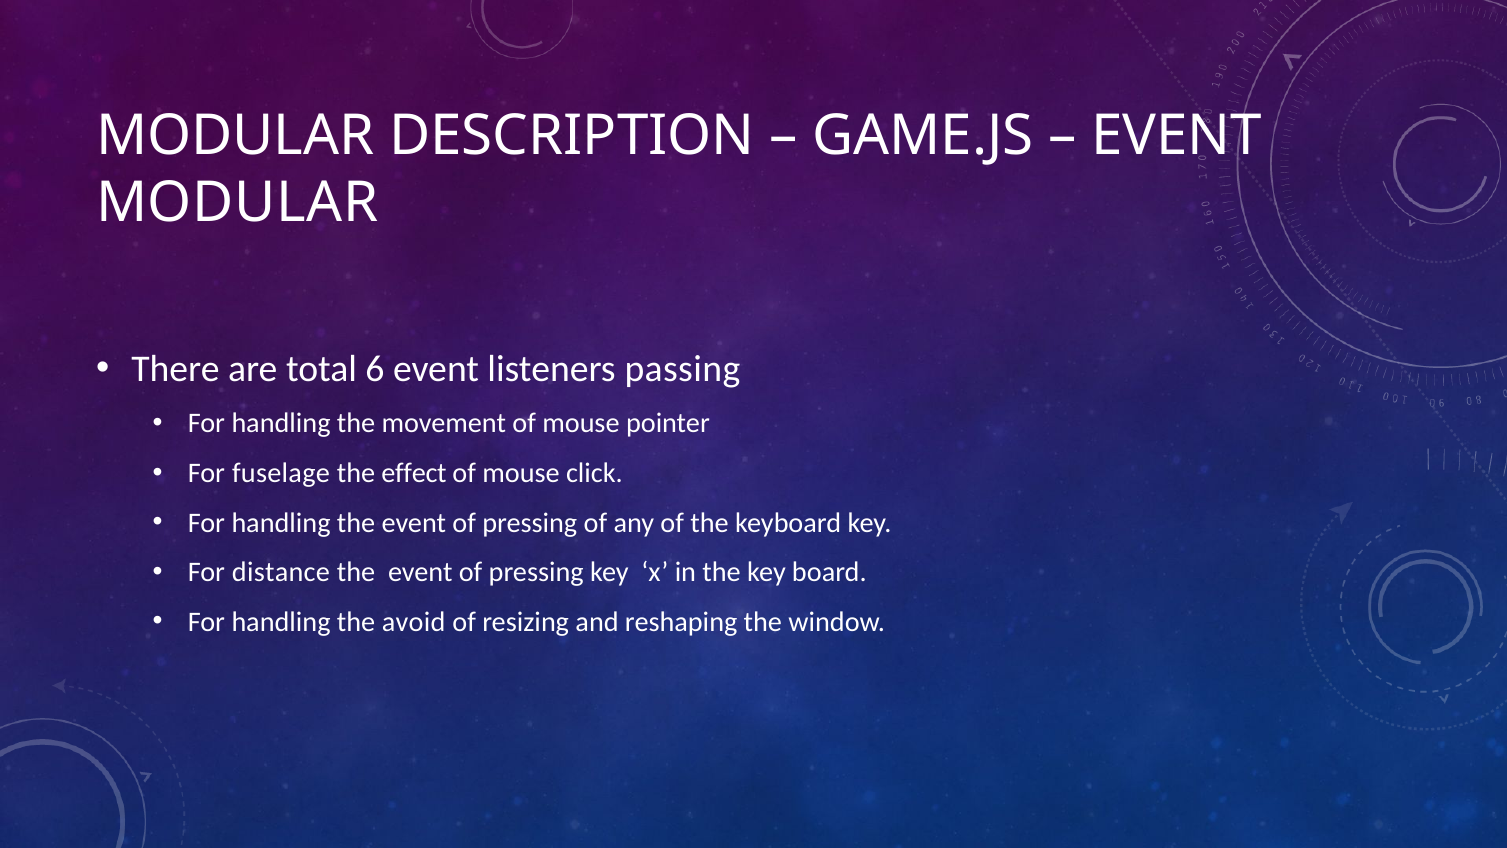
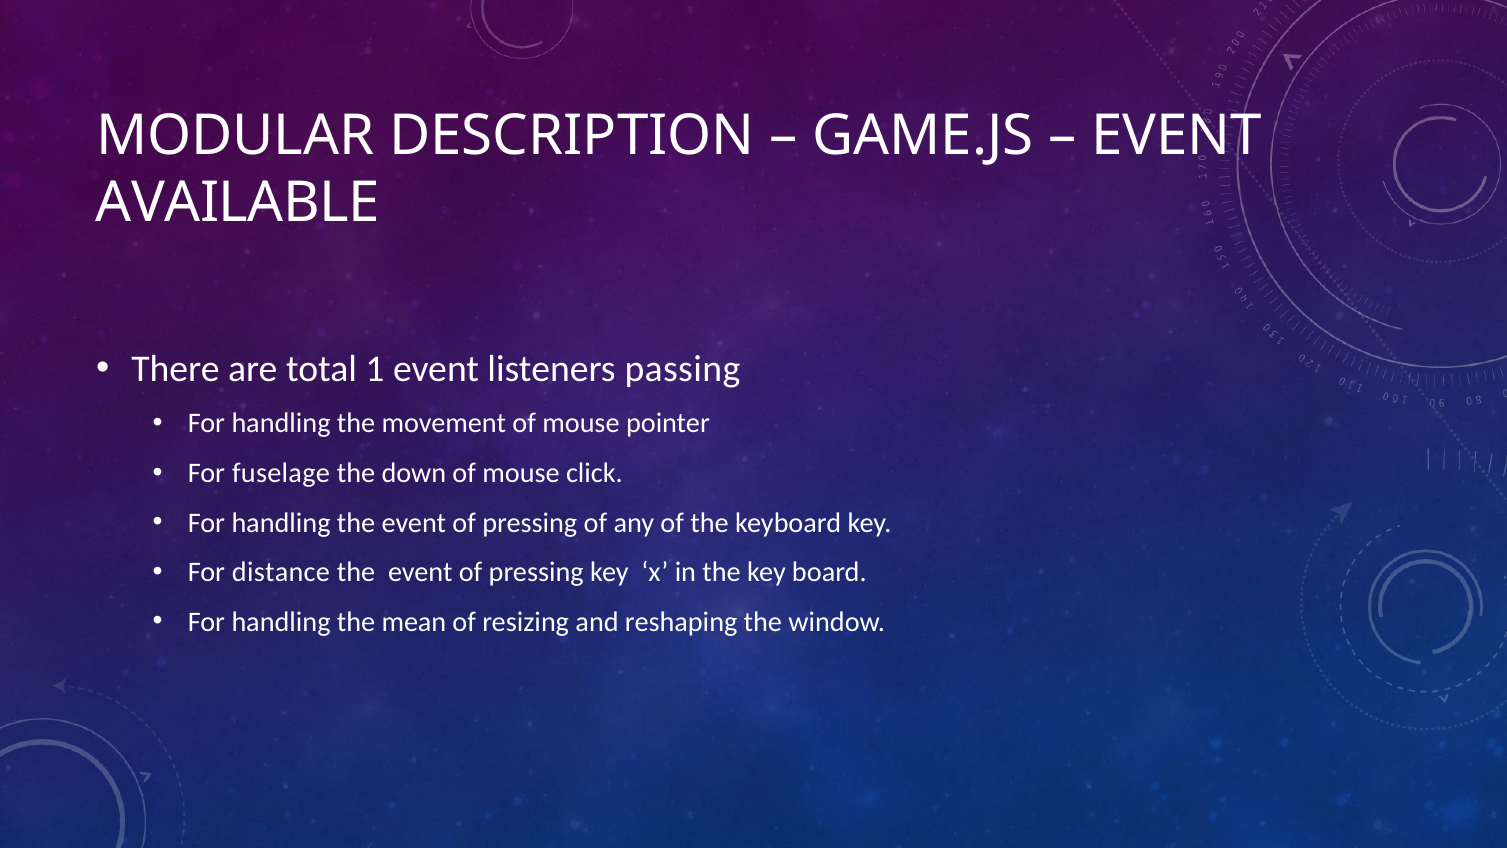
MODULAR: MODULAR -> AVAILABLE (238, 203)
6: 6 -> 1 (375, 369)
effect: effect -> down (414, 473)
avoid: avoid -> mean (414, 622)
